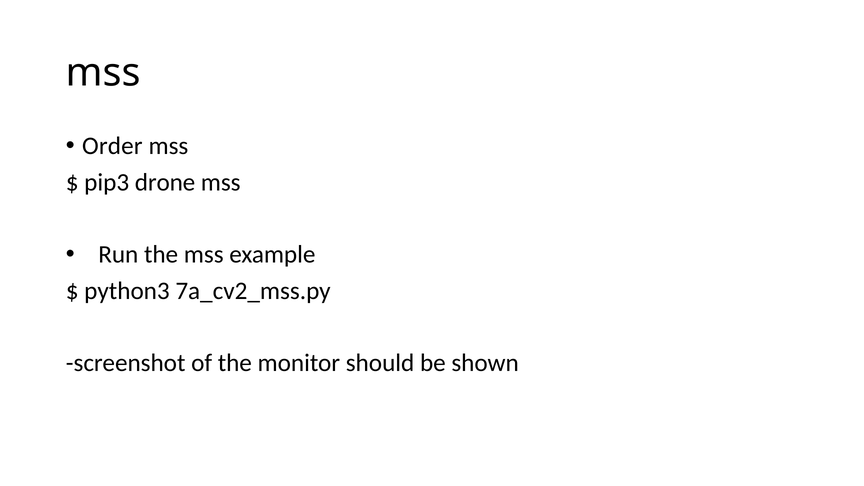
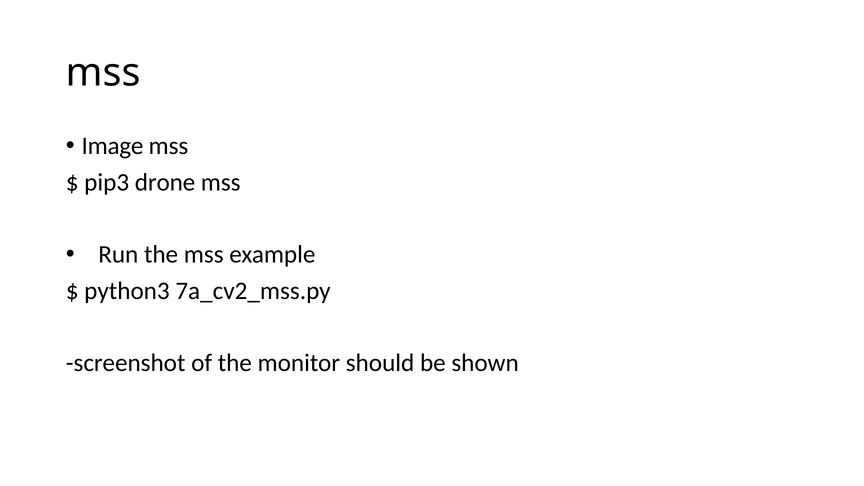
Order: Order -> Image (113, 146)
